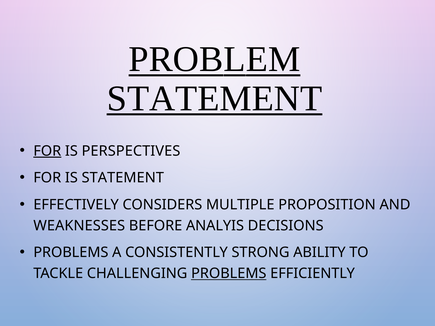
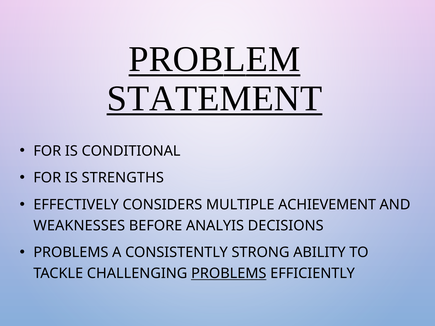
FOR underline: present -> none (47, 151)
PERSPECTIVES: PERSPECTIVES -> CONDITIONAL (131, 151)
IS STATEMENT: STATEMENT -> STRENGTHS (123, 178)
PROPOSITION: PROPOSITION -> ACHIEVEMENT (327, 205)
